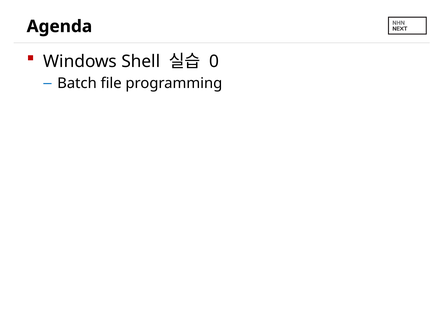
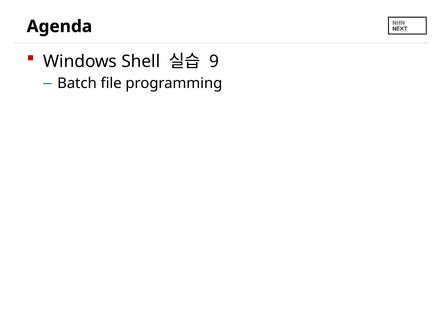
0: 0 -> 9 (214, 61)
